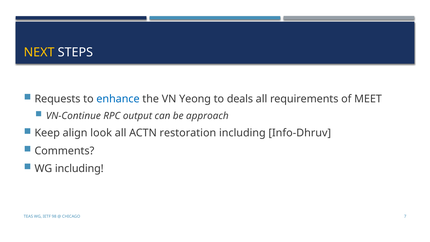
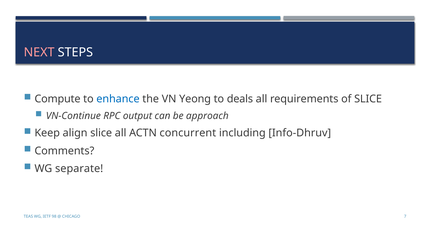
NEXT colour: yellow -> pink (39, 52)
Requests: Requests -> Compute (58, 99)
of MEET: MEET -> SLICE (368, 99)
align look: look -> slice (101, 133)
restoration: restoration -> concurrent (188, 133)
WG including: including -> separate (79, 168)
